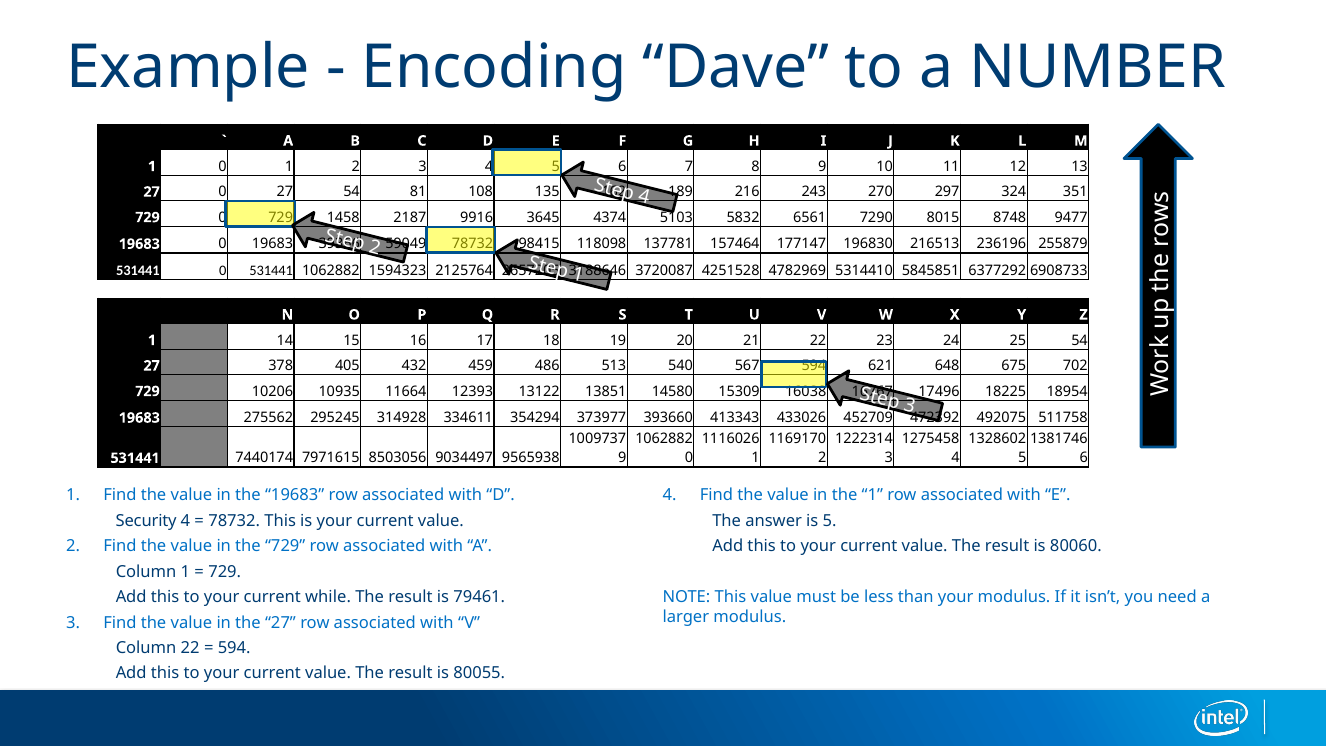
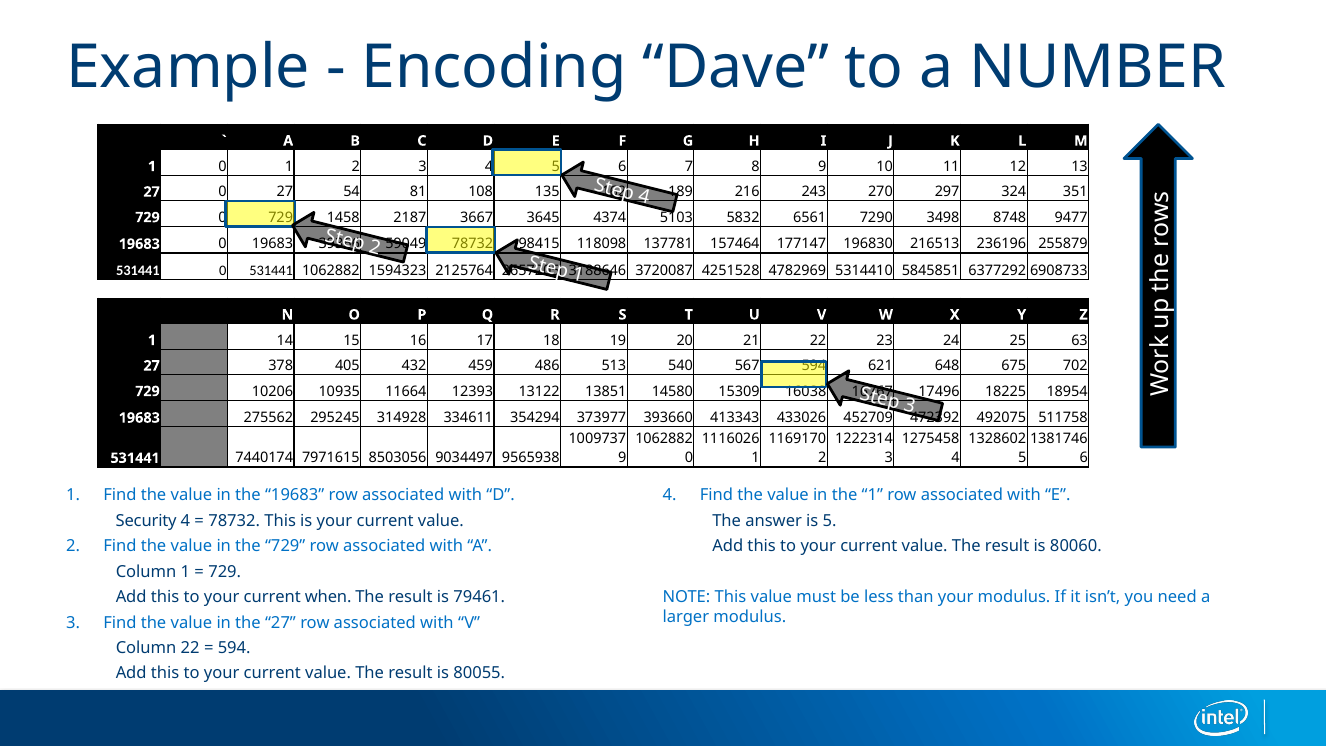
9916: 9916 -> 3667 (477, 217)
8015: 8015 -> 3498 (943, 217)
25 54: 54 -> 63 (1080, 340)
while: while -> when (328, 597)
